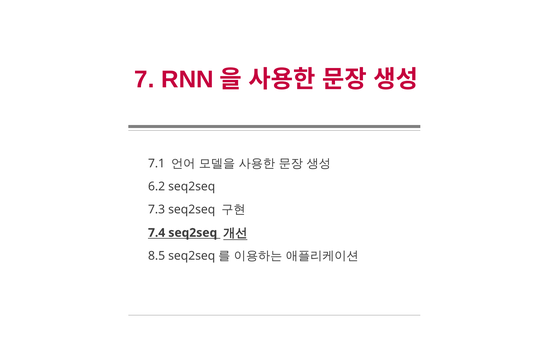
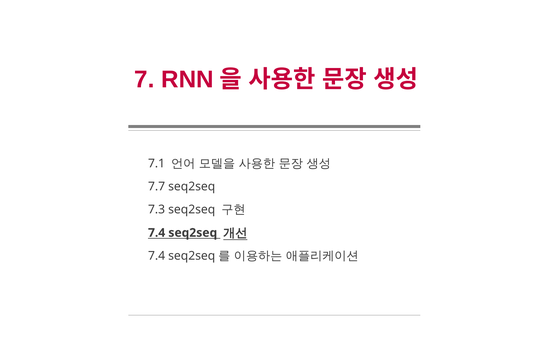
6.2: 6.2 -> 7.7 (157, 187)
8.5: 8.5 -> 7.4 (157, 256)
